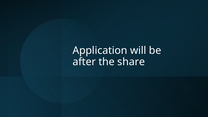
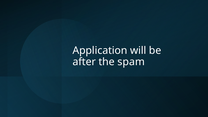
share: share -> spam (131, 62)
